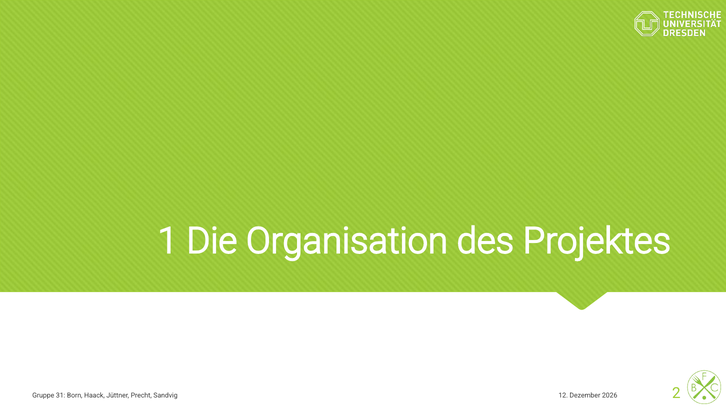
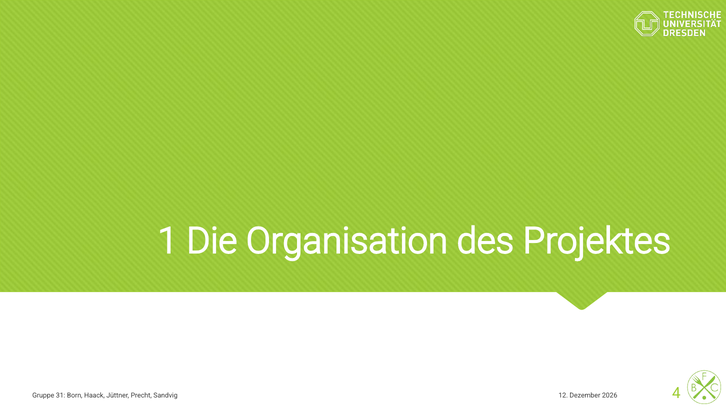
2: 2 -> 4 (676, 393)
